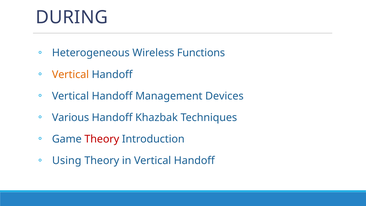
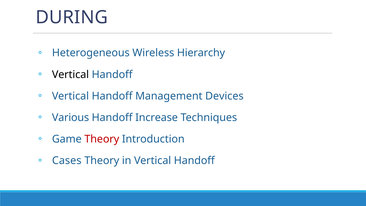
Functions: Functions -> Hierarchy (201, 53)
Vertical colour: orange -> black (70, 74)
Khazbak: Khazbak -> Increase (157, 117)
Using: Using -> Cases (67, 161)
